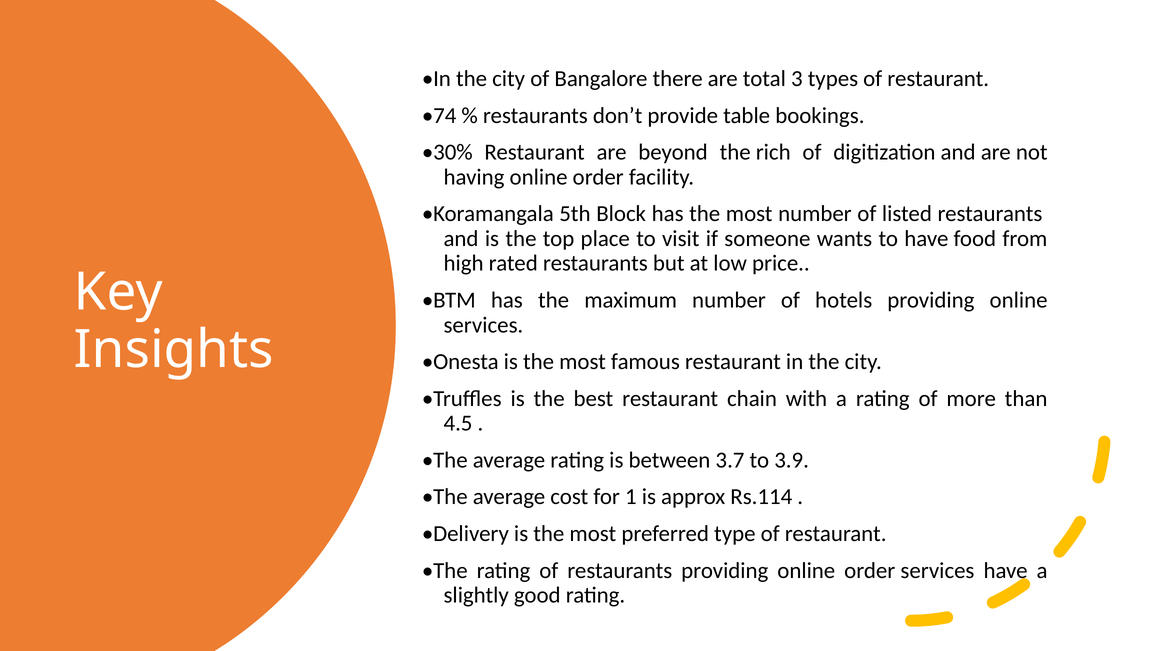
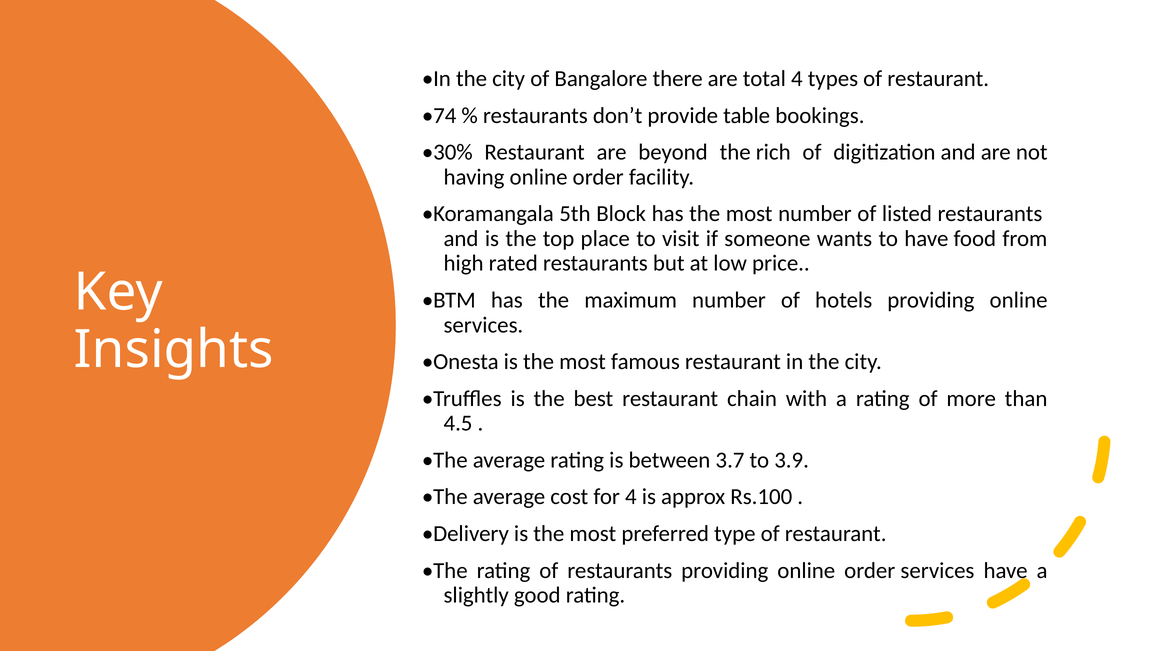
total 3: 3 -> 4 (797, 79)
for 1: 1 -> 4 (631, 497)
Rs.114: Rs.114 -> Rs.100 (761, 497)
